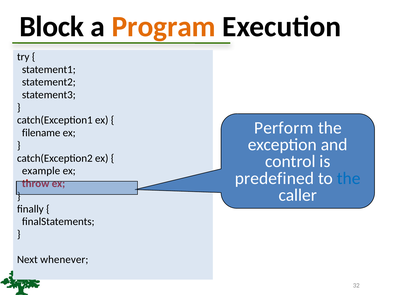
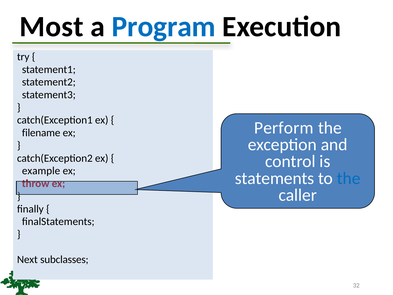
Block: Block -> Most (51, 27)
Program colour: orange -> blue (164, 27)
predefined: predefined -> statements (275, 178)
whenever: whenever -> subclasses (64, 259)
